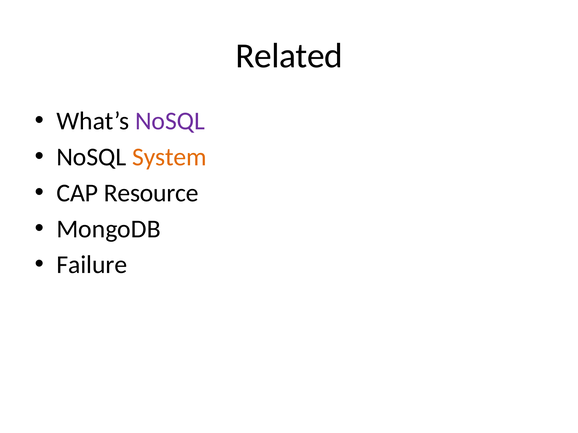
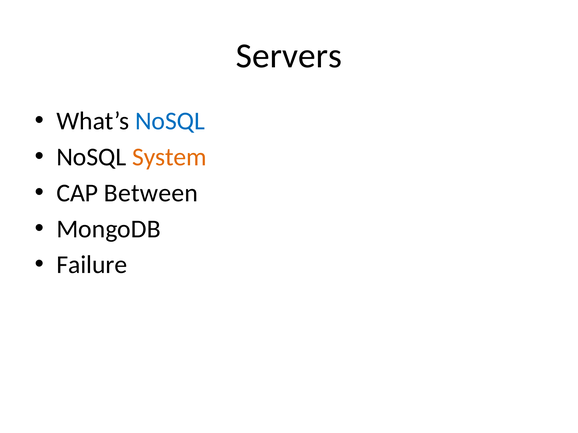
Related: Related -> Servers (289, 56)
NoSQL colour: purple -> blue (170, 121)
Resource: Resource -> Between (151, 193)
